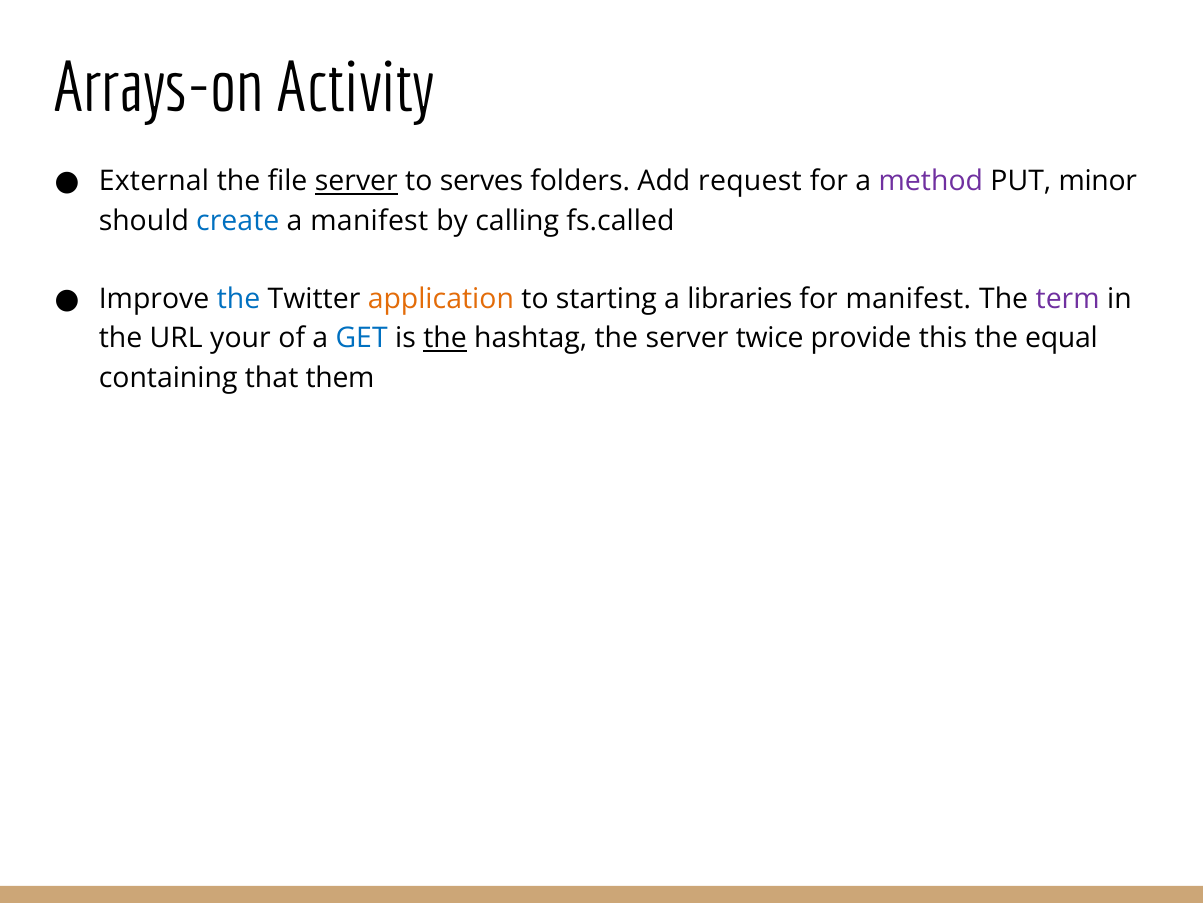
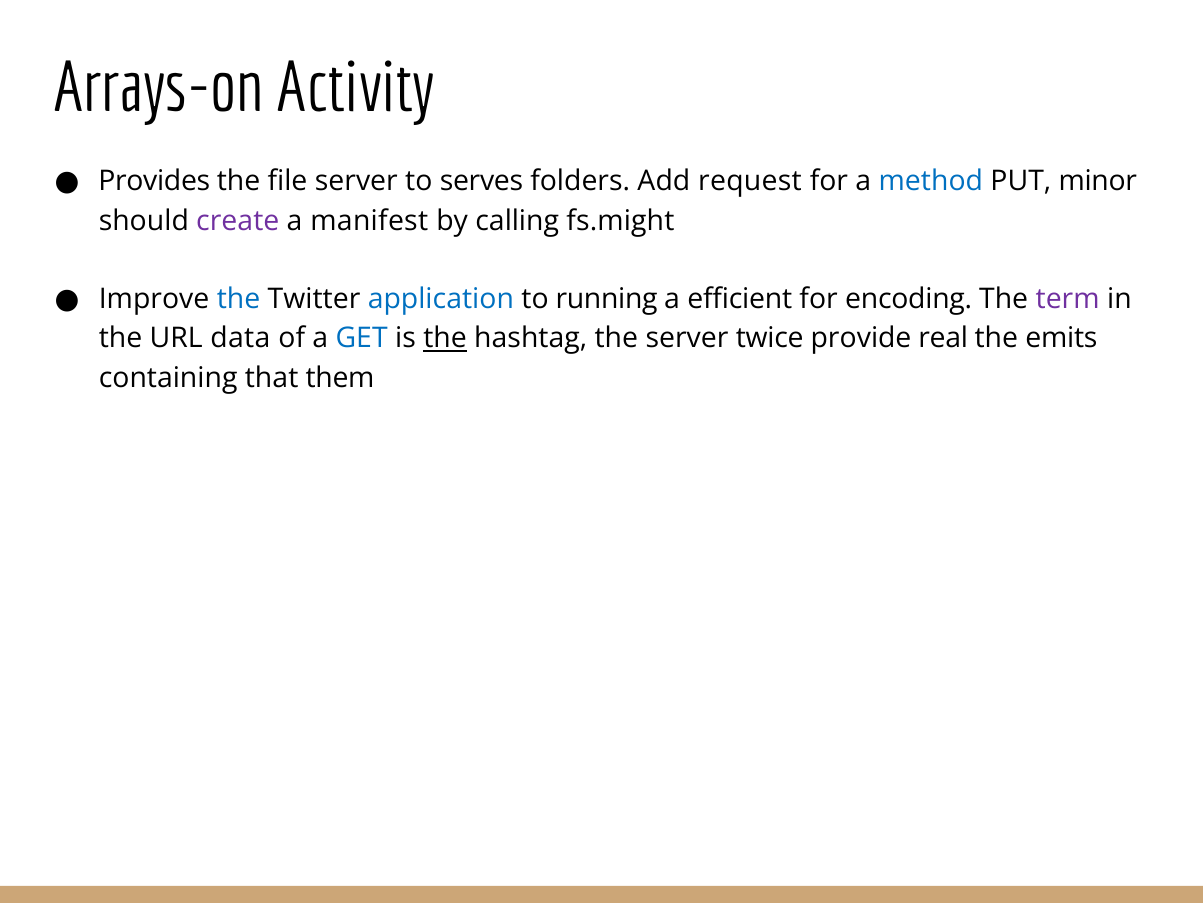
External: External -> Provides (154, 181)
server underline: present -> none (356, 181)
method colour: purple -> blue (931, 181)
create colour: blue -> purple (238, 221)
fs.called: fs.called -> fs.might (620, 221)
application colour: orange -> blue (441, 299)
starting: starting -> running (607, 299)
libraries: libraries -> efficient (740, 299)
for manifest: manifest -> encoding (909, 299)
your: your -> data (240, 338)
this: this -> real (943, 338)
equal: equal -> emits (1061, 338)
